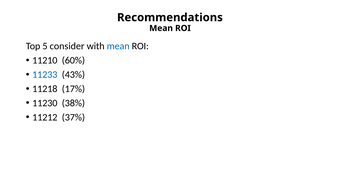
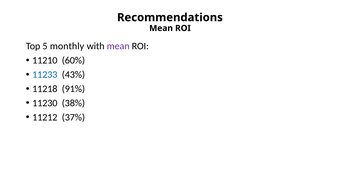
consider: consider -> monthly (67, 46)
mean colour: blue -> purple (118, 46)
17%: 17% -> 91% (73, 89)
